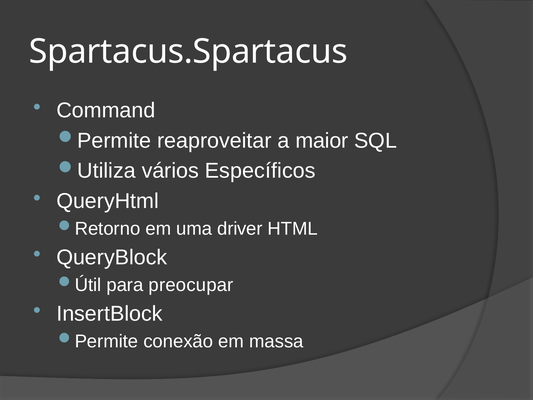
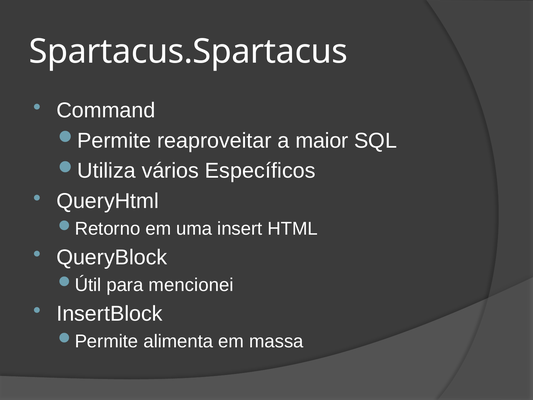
driver: driver -> insert (240, 229)
preocupar: preocupar -> mencionei (191, 285)
conexão: conexão -> alimenta (178, 341)
